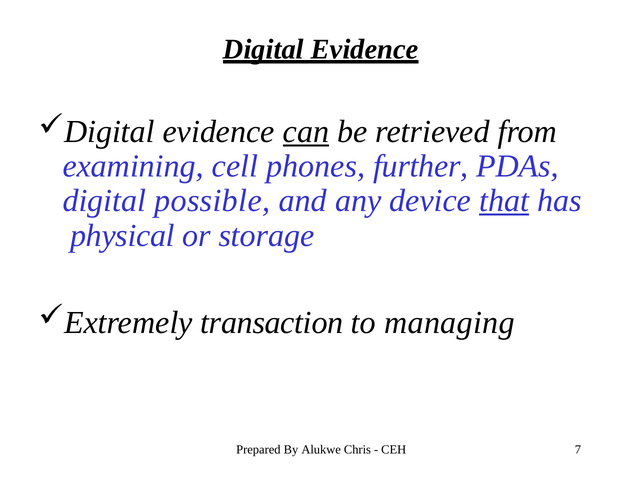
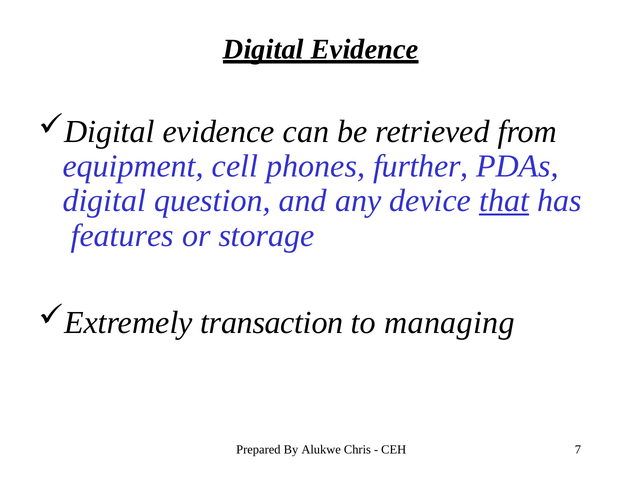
can underline: present -> none (306, 132)
examining: examining -> equipment (133, 166)
possible: possible -> question (212, 201)
physical: physical -> features (122, 236)
